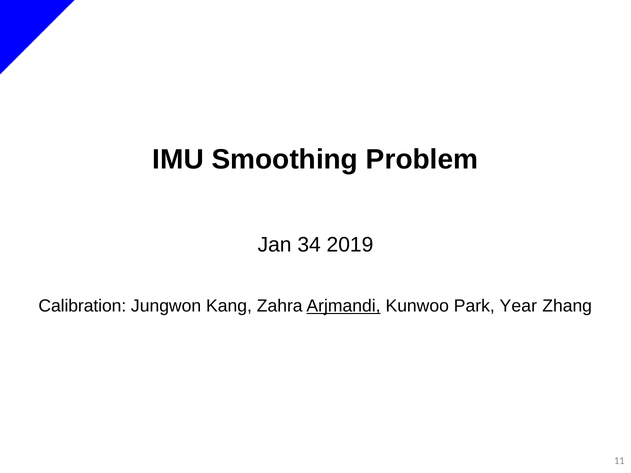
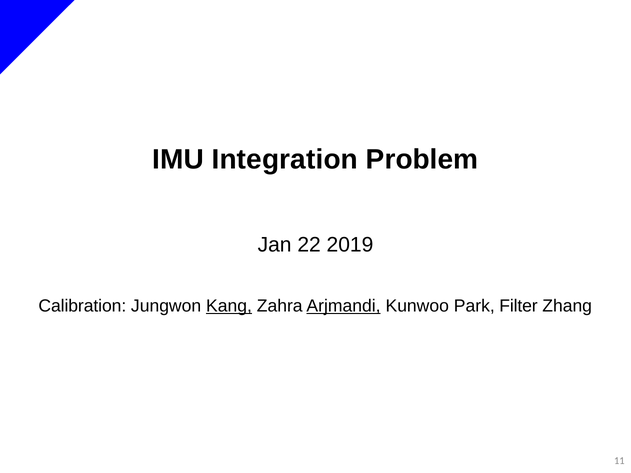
Smoothing: Smoothing -> Integration (285, 160)
34: 34 -> 22 (309, 245)
Kang underline: none -> present (229, 306)
Year: Year -> Filter (518, 306)
